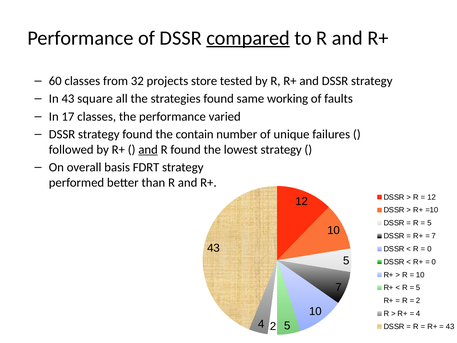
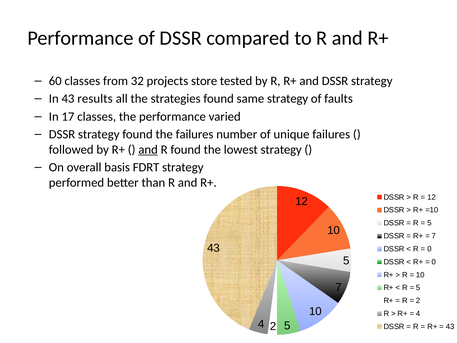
compared underline: present -> none (248, 38)
square: square -> results (95, 99)
same working: working -> strategy (288, 99)
the contain: contain -> failures (195, 134)
